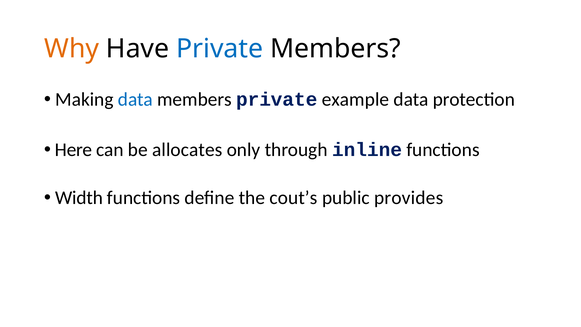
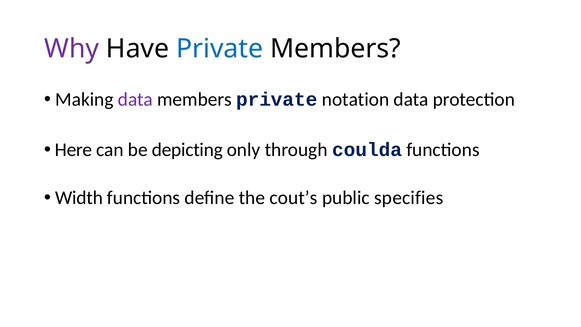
Why colour: orange -> purple (72, 49)
data colour: blue -> purple (135, 100)
example: example -> notation (356, 100)
allocates: allocates -> depicting (187, 150)
inline: inline -> coulda (367, 150)
provides: provides -> specifies (409, 198)
